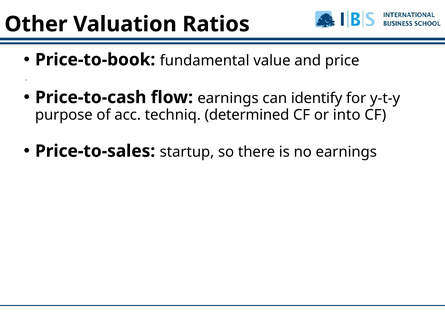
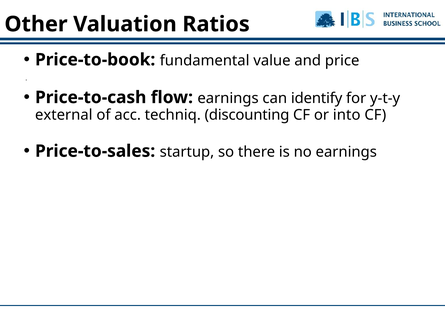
purpose: purpose -> external (64, 115)
determined: determined -> discounting (247, 115)
